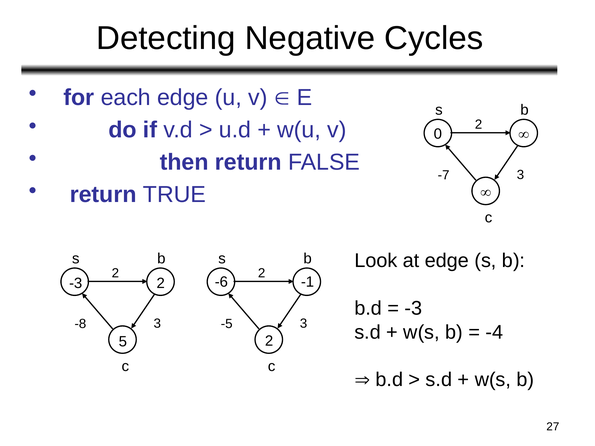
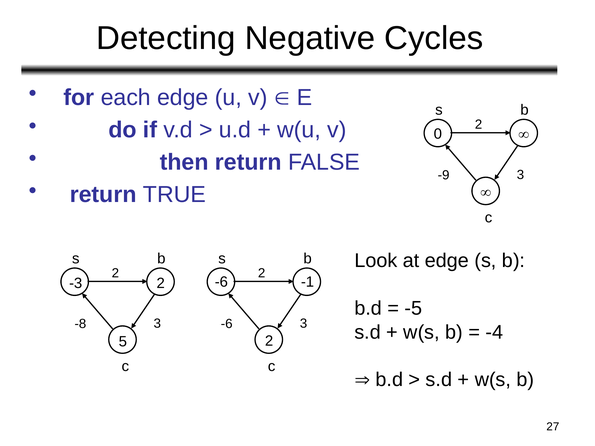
-7: -7 -> -9 (444, 175)
-3: -3 -> -5 (413, 309)
-5: -5 -> -6 (227, 324)
